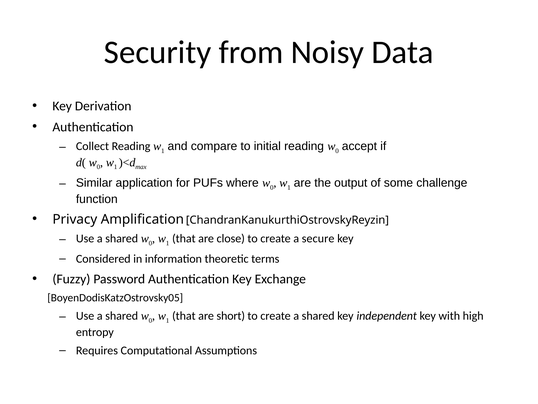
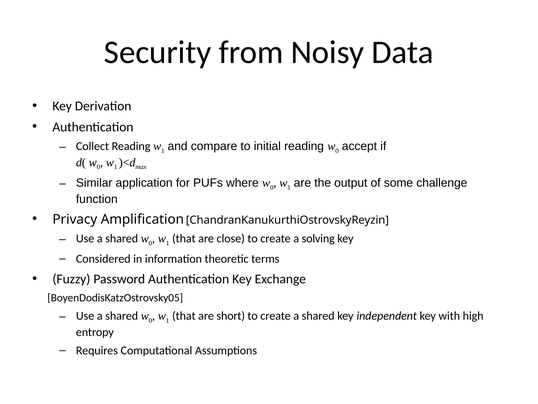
secure: secure -> solving (318, 238)
